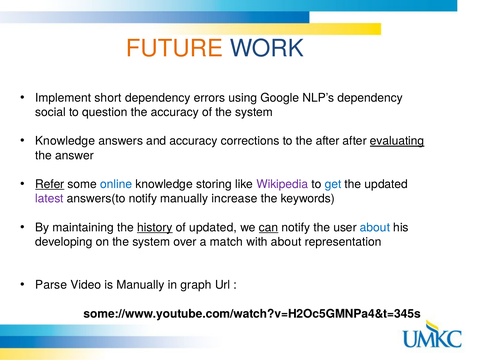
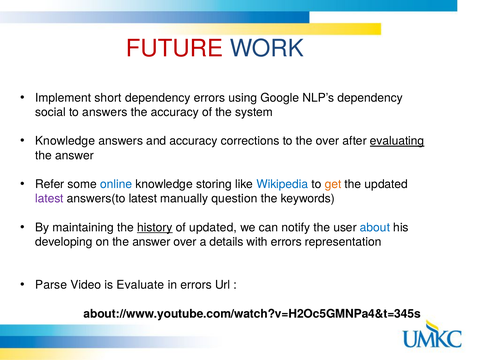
FUTURE colour: orange -> red (174, 48)
to question: question -> answers (105, 112)
the after: after -> over (328, 141)
Refer underline: present -> none (50, 184)
Wikipedia colour: purple -> blue (282, 184)
get colour: blue -> orange (333, 184)
answers(to notify: notify -> latest (143, 199)
increase: increase -> question (235, 199)
can underline: present -> none (269, 227)
on the system: system -> answer (151, 242)
match: match -> details (227, 242)
with about: about -> errors (286, 242)
is Manually: Manually -> Evaluate (140, 285)
in graph: graph -> errors (196, 285)
some://www.youtube.com/watch?v=H2Oc5GMNPa4&t=345s: some://www.youtube.com/watch?v=H2Oc5GMNPa4&t=345s -> about://www.youtube.com/watch?v=H2Oc5GMNPa4&t=345s (252, 314)
